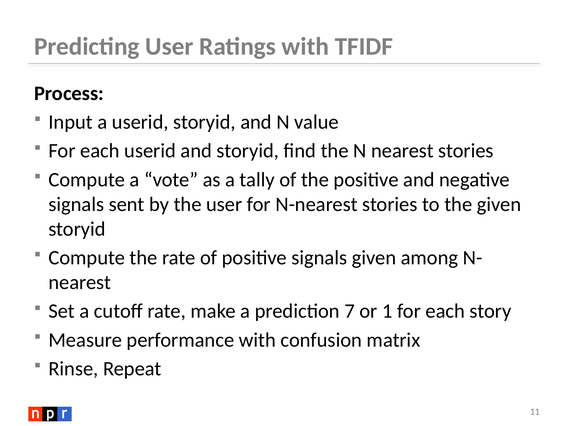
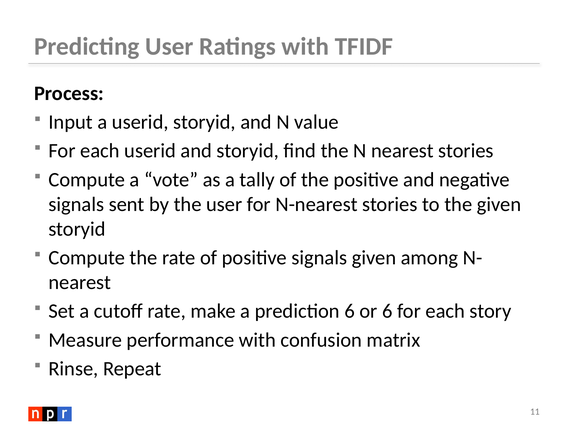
prediction 7: 7 -> 6 (350, 311)
or 1: 1 -> 6 (387, 311)
